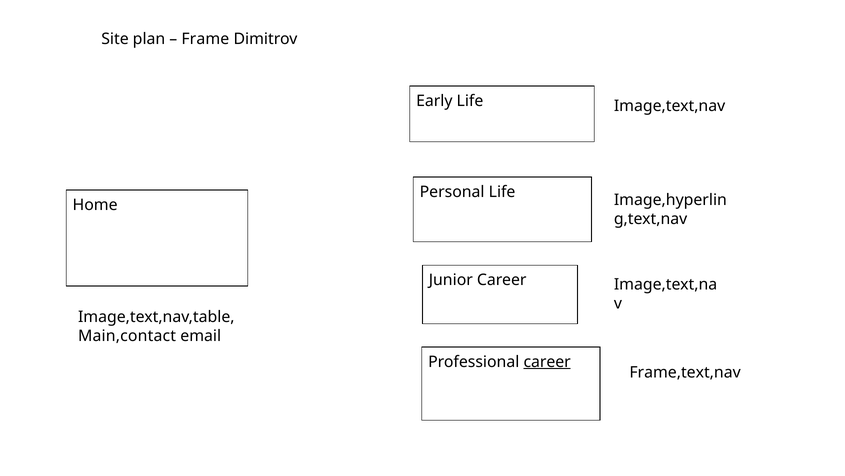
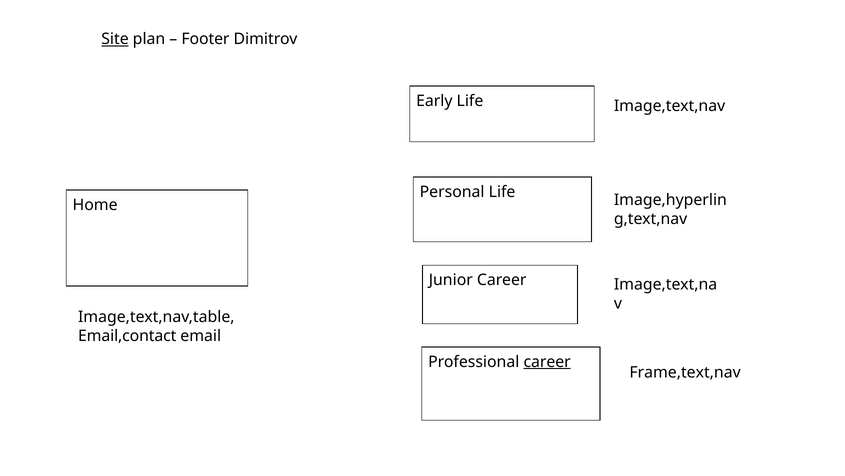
Site underline: none -> present (115, 39)
Frame: Frame -> Footer (205, 39)
Main,contact: Main,contact -> Email,contact (127, 335)
